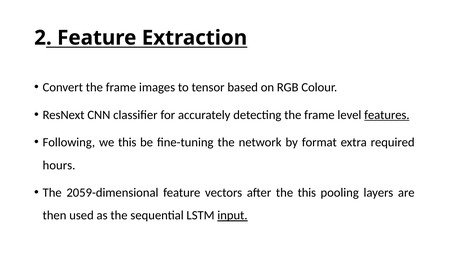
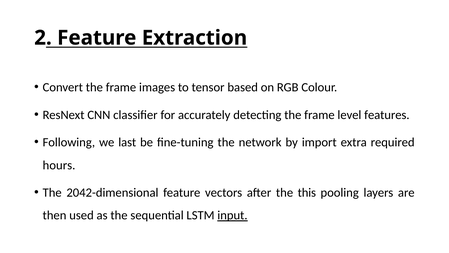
features underline: present -> none (387, 115)
we this: this -> last (127, 142)
format: format -> import (319, 142)
2059-dimensional: 2059-dimensional -> 2042-dimensional (112, 192)
